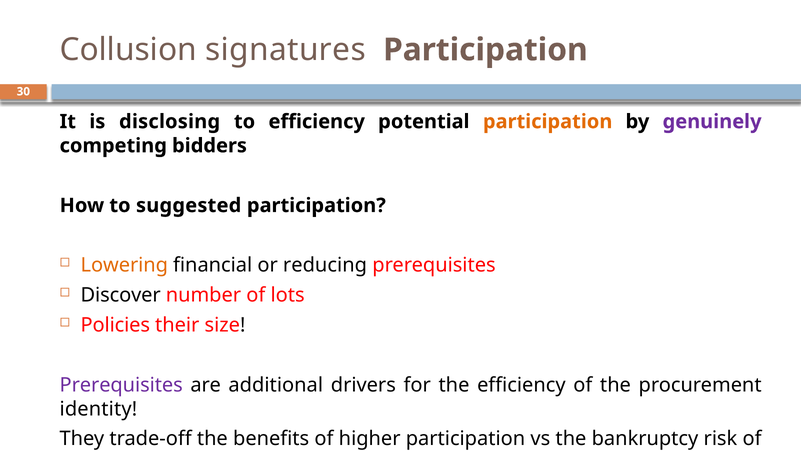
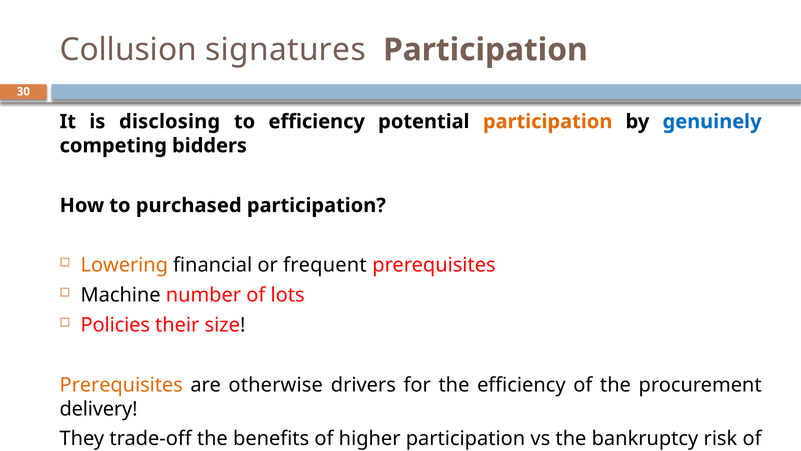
genuinely colour: purple -> blue (712, 122)
suggested: suggested -> purchased (189, 205)
reducing: reducing -> frequent (325, 265)
Discover: Discover -> Machine (121, 295)
Prerequisites colour: purple -> orange (121, 385)
additional: additional -> otherwise (276, 385)
identity: identity -> delivery (99, 409)
